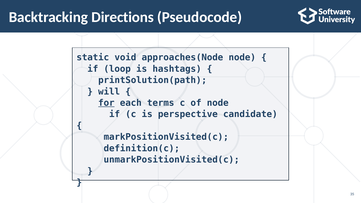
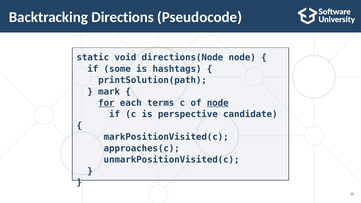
approaches(Node: approaches(Node -> directions(Node (182, 57)
loop: loop -> some (117, 69)
will: will -> mark (109, 92)
node underline: none -> present (218, 103)
definition(c: definition(c -> approaches(c (142, 148)
